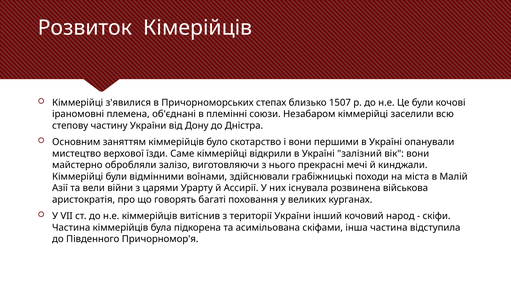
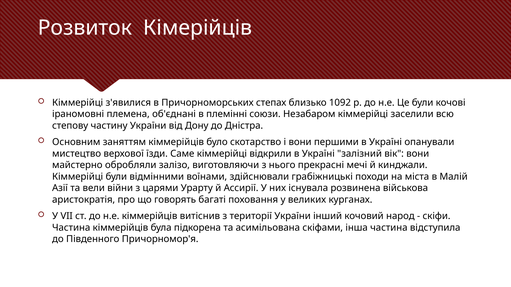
1507: 1507 -> 1092 (340, 103)
